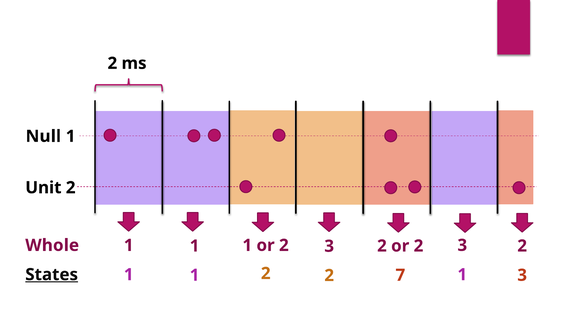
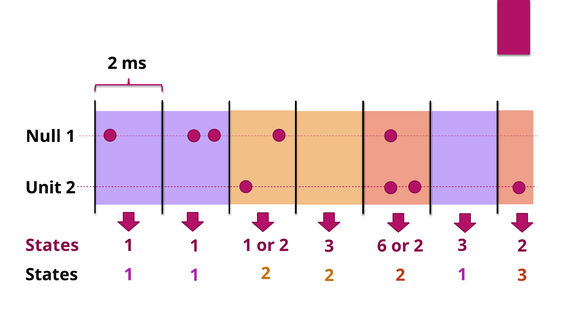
Whole: Whole -> States (52, 245)
2: 2 -> 6 (382, 246)
States underline: present -> none (52, 274)
7: 7 -> 2 (400, 275)
